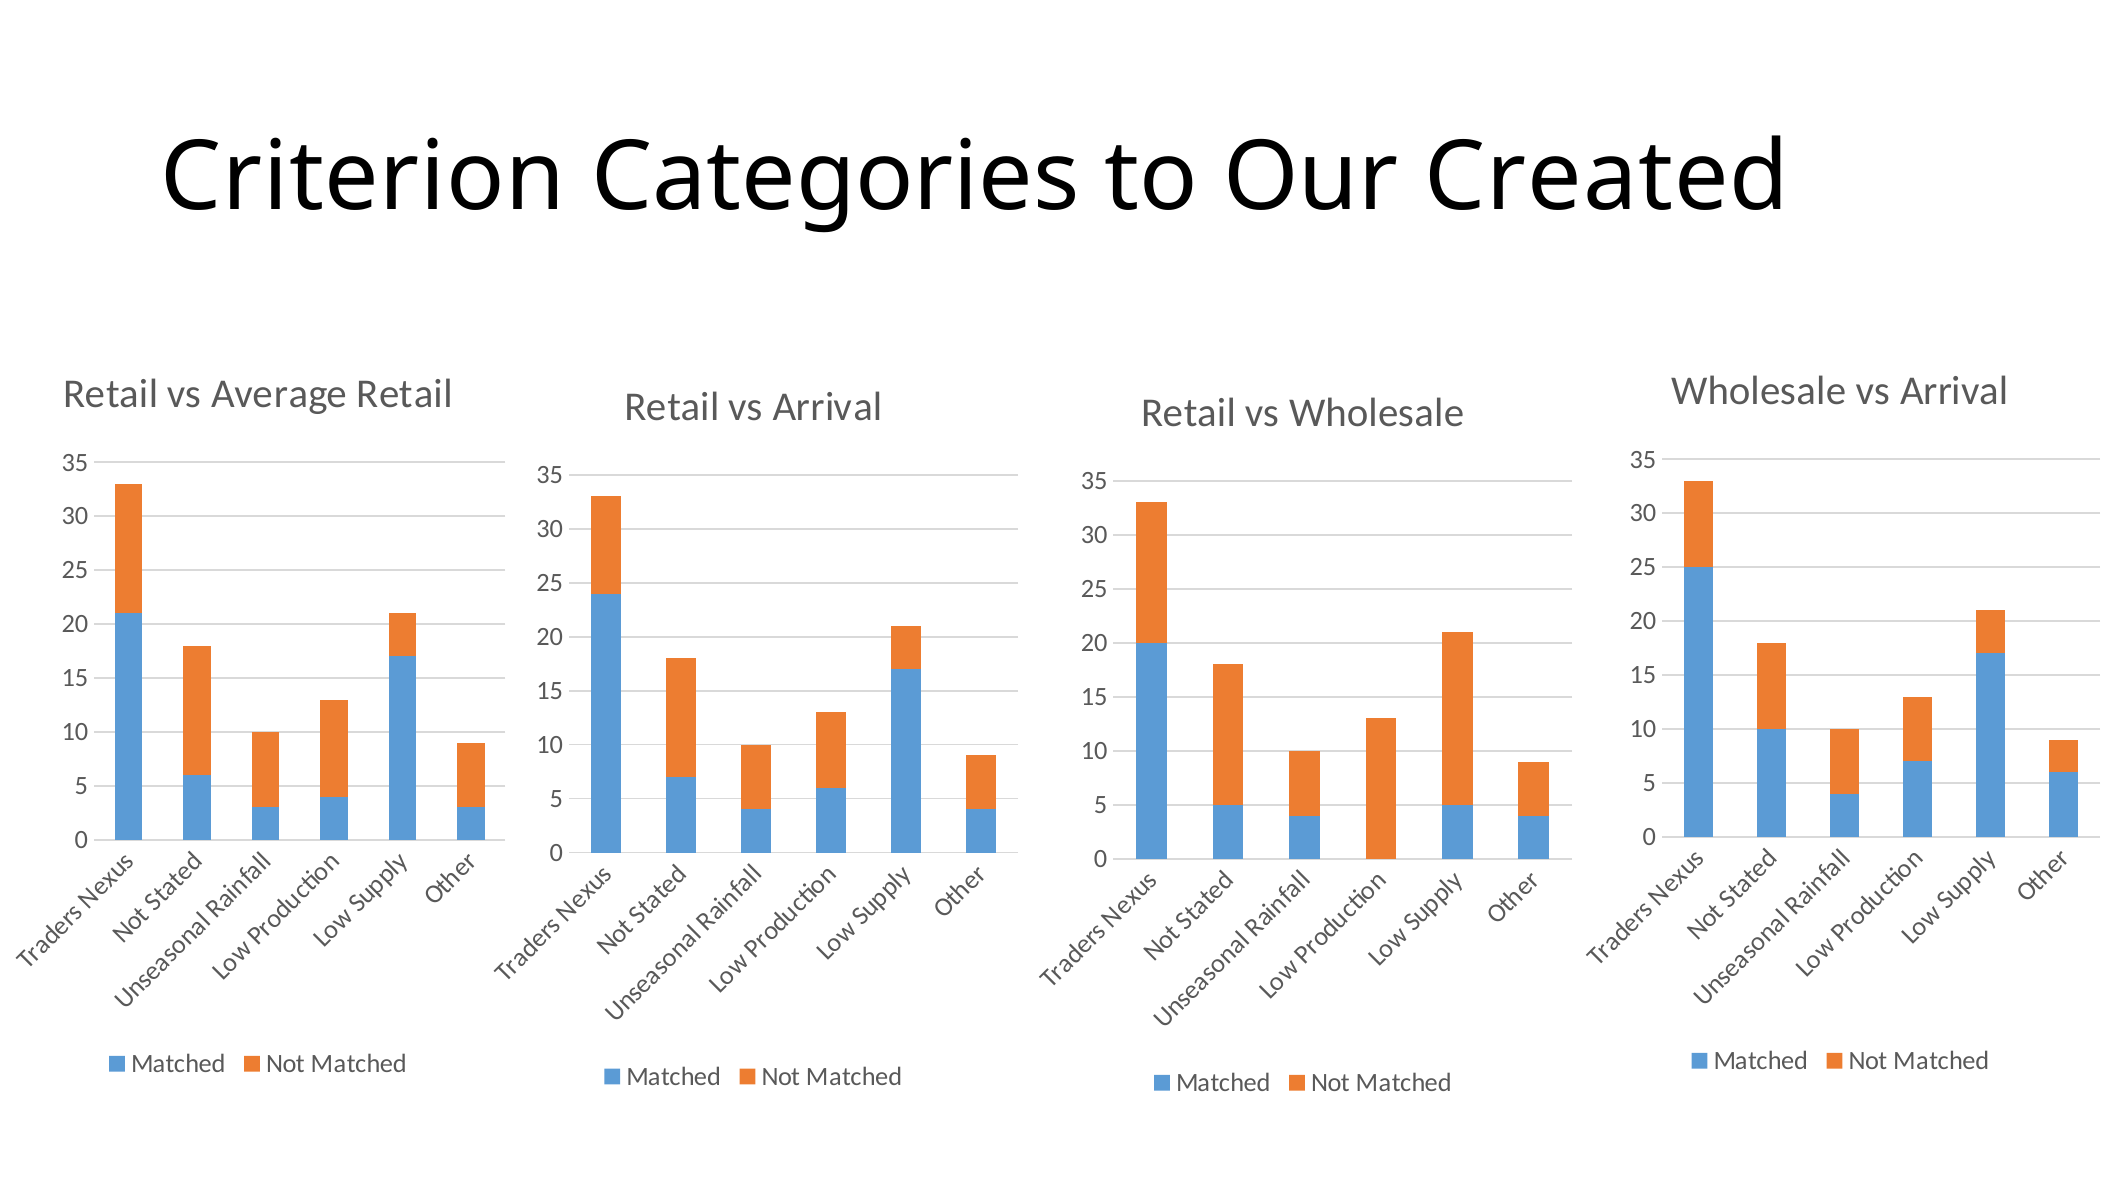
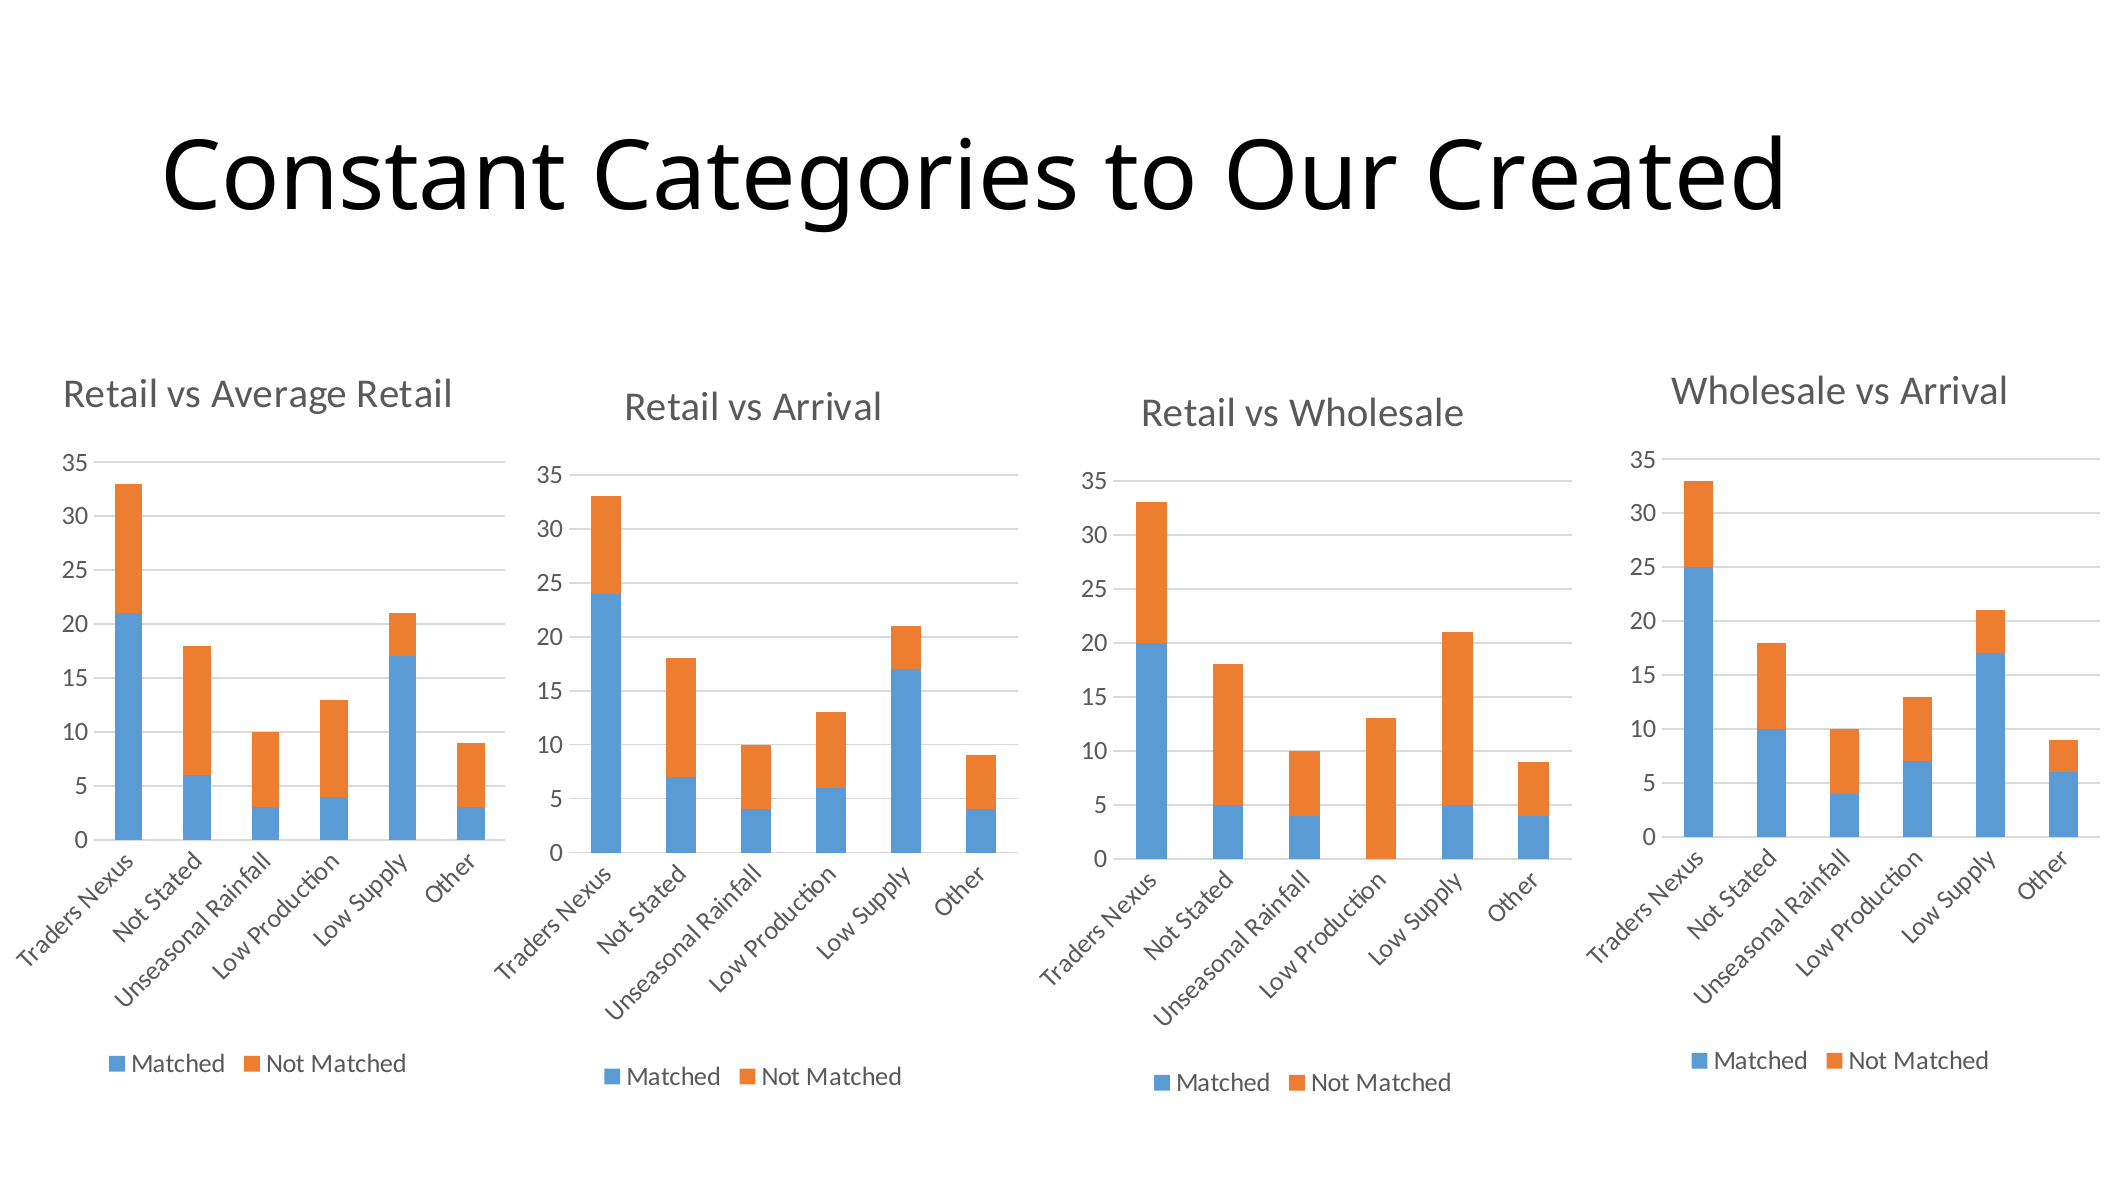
Criterion: Criterion -> Constant (364, 177)
